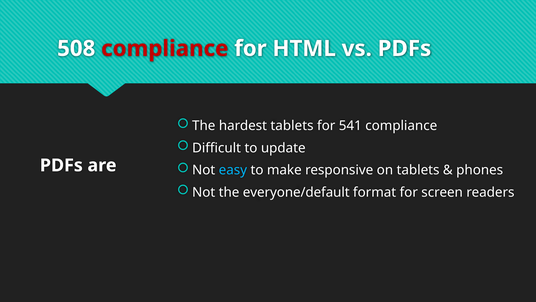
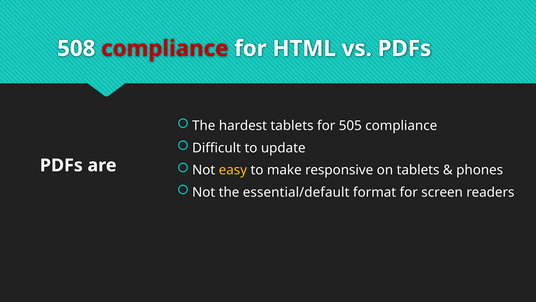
541: 541 -> 505 (350, 126)
easy colour: light blue -> yellow (233, 170)
everyone/default: everyone/default -> essential/default (296, 192)
